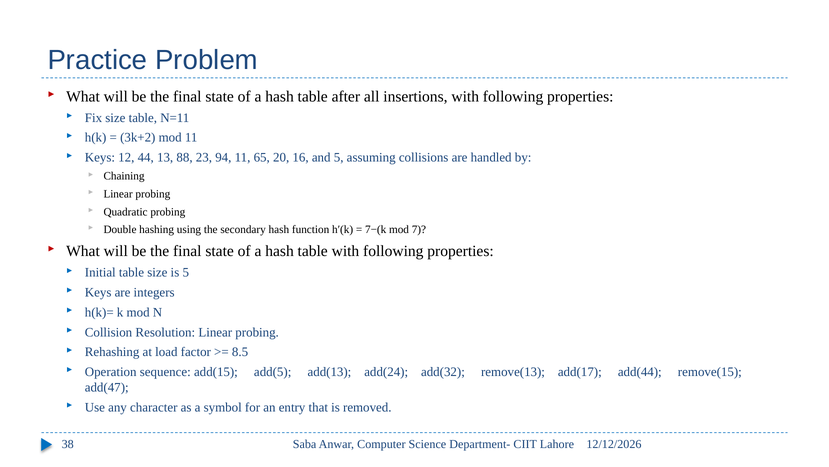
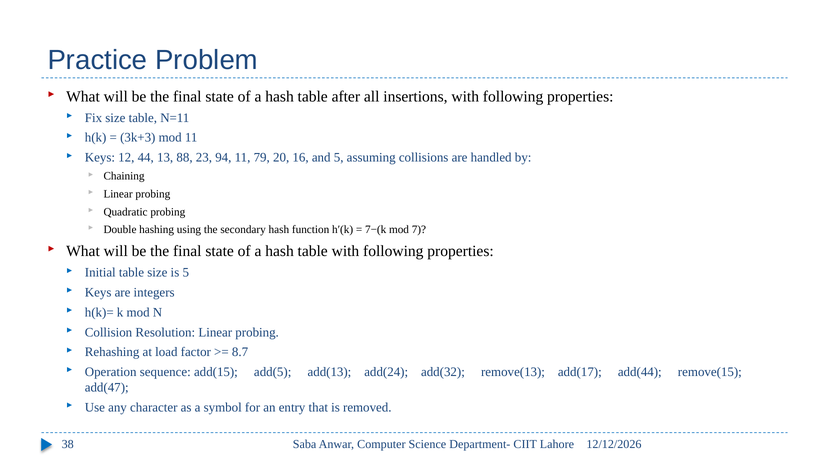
3k+2: 3k+2 -> 3k+3 (138, 137)
65: 65 -> 79 (262, 157)
8.5: 8.5 -> 8.7 (240, 352)
